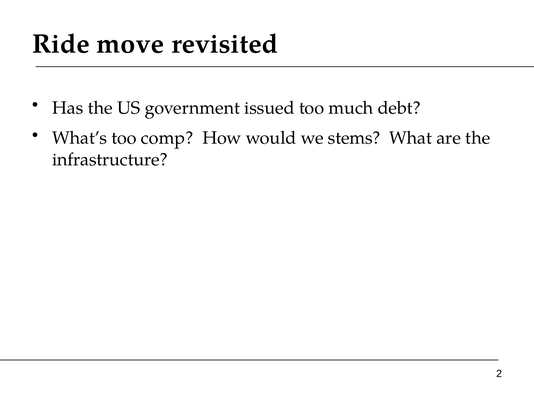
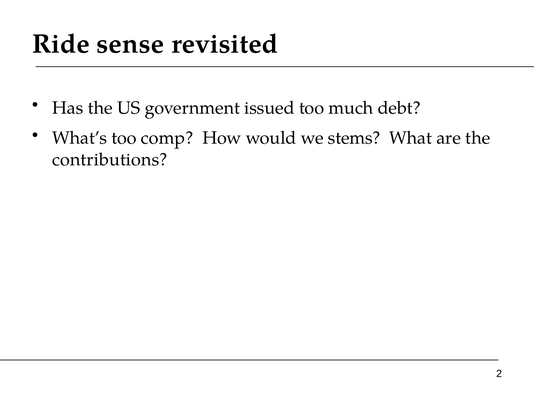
move: move -> sense (130, 44)
infrastructure: infrastructure -> contributions (110, 160)
